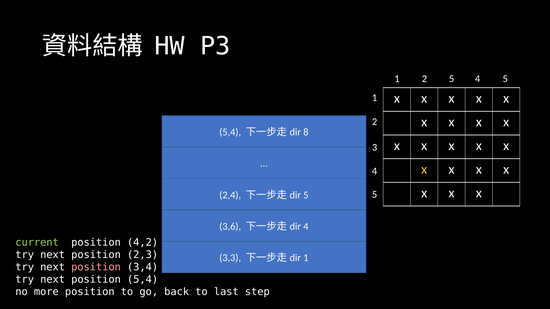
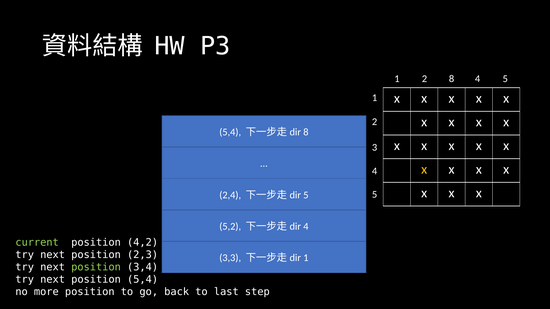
2 5: 5 -> 8 (452, 79)
3,6: 3,6 -> 5,2 (230, 227)
position colour: pink -> light green (96, 267)
